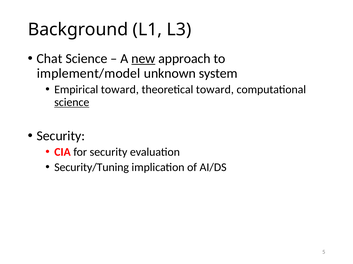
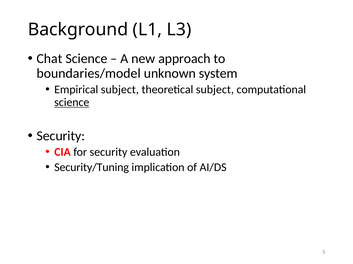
new underline: present -> none (143, 59)
implement/model: implement/model -> boundaries/model (89, 74)
Empirical toward: toward -> subject (120, 90)
theoretical toward: toward -> subject (215, 90)
